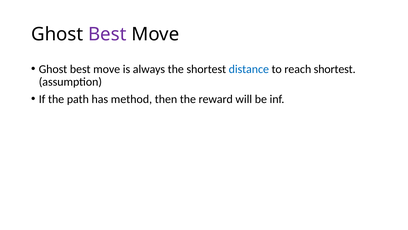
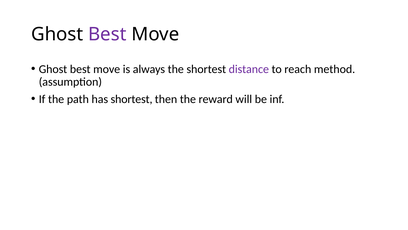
distance colour: blue -> purple (249, 69)
reach shortest: shortest -> method (335, 69)
has method: method -> shortest (132, 99)
